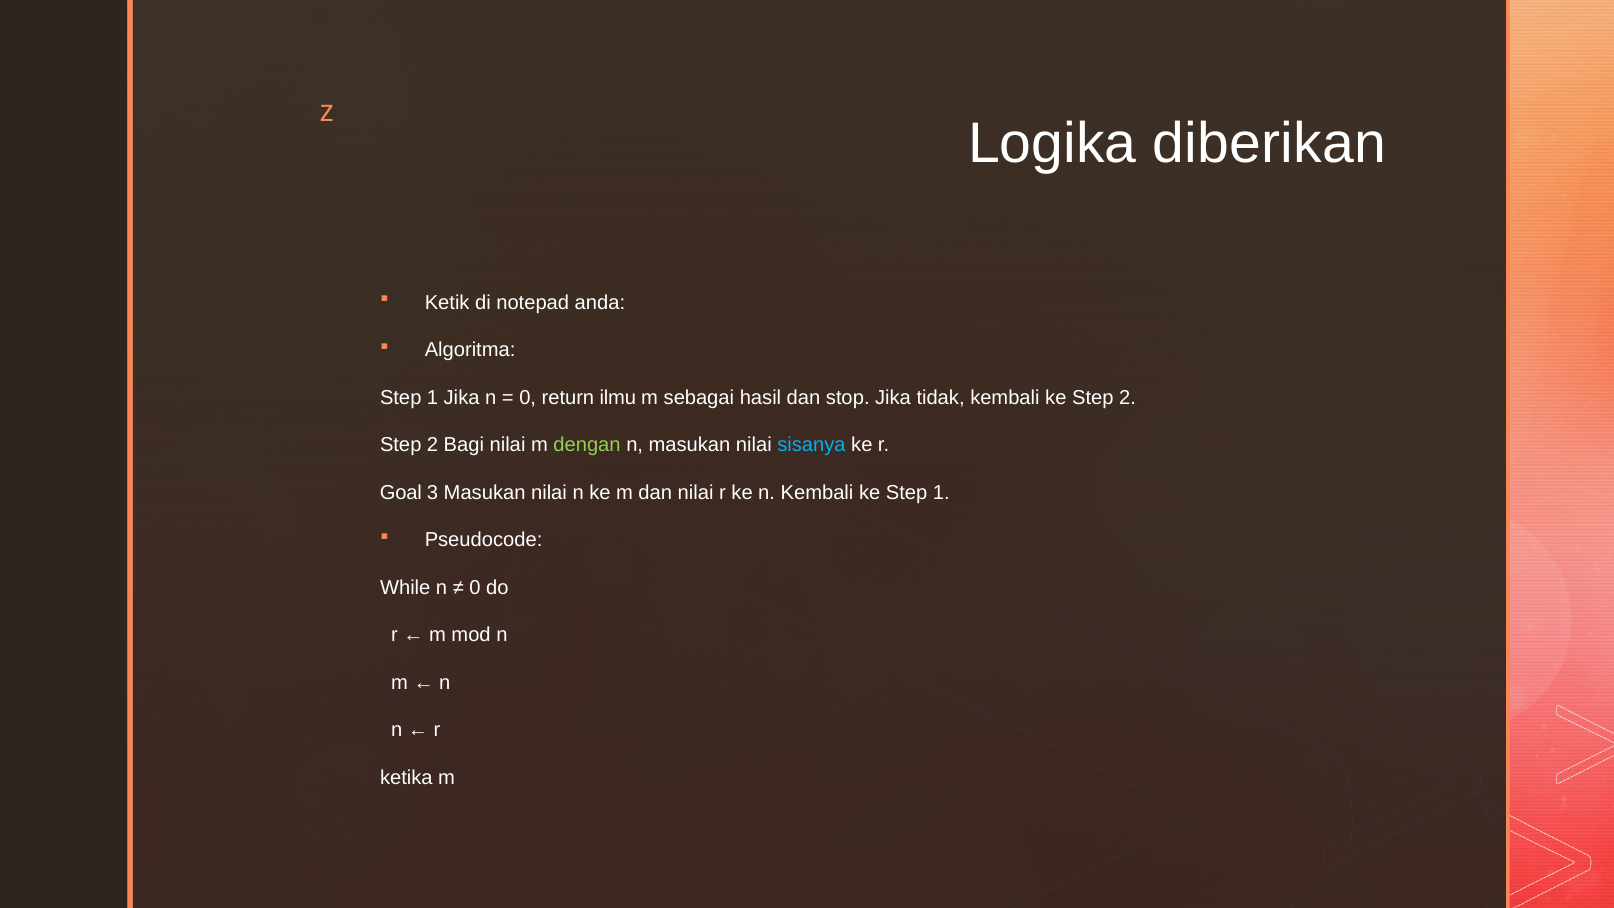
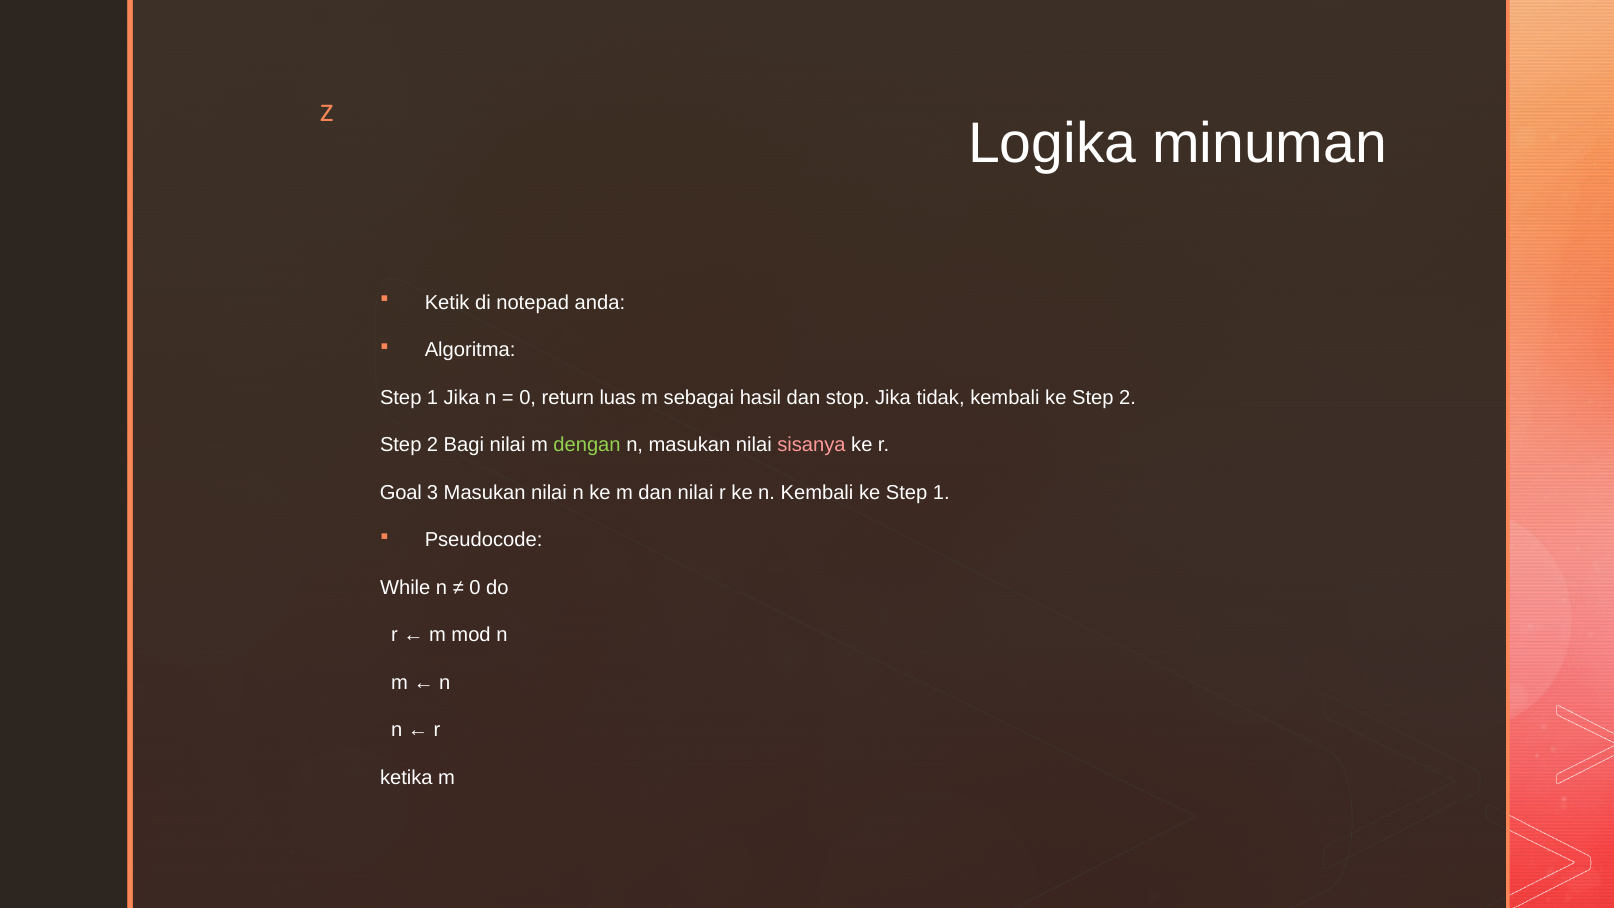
diberikan: diberikan -> minuman (1270, 144)
ilmu: ilmu -> luas (618, 397)
sisanya colour: light blue -> pink (811, 445)
